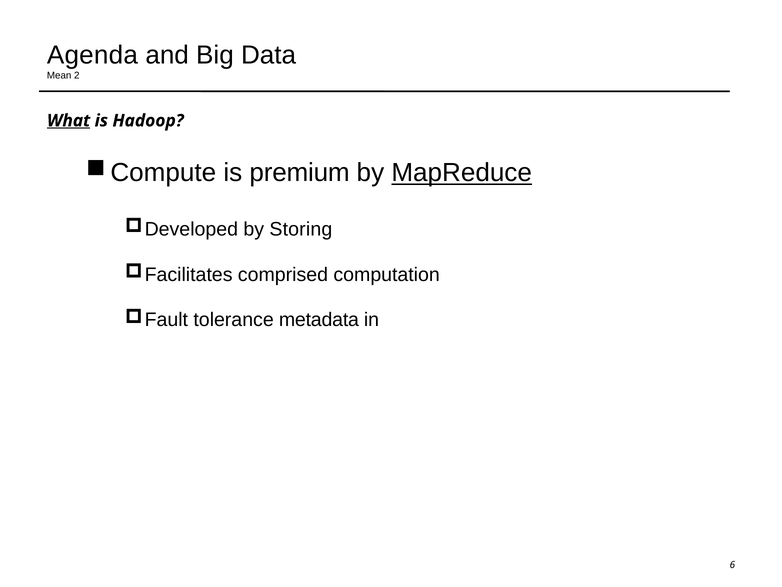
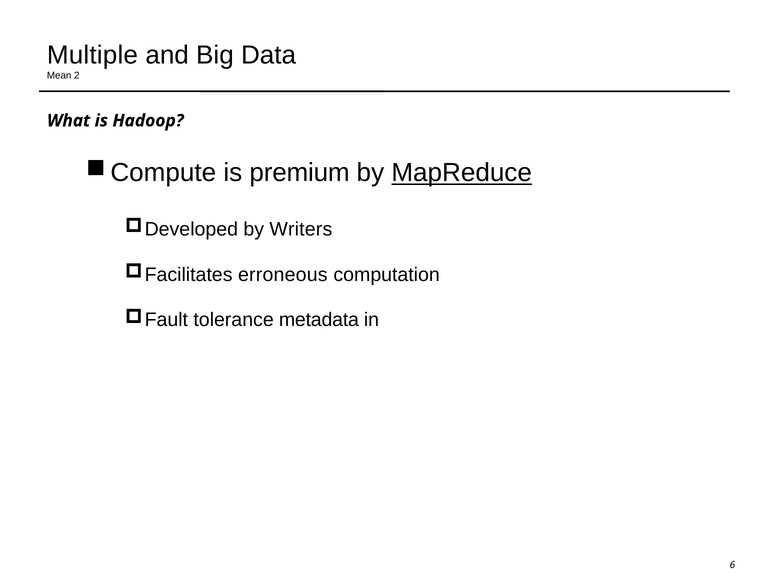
Agenda: Agenda -> Multiple (92, 55)
What underline: present -> none (69, 121)
Storing: Storing -> Writers (301, 229)
comprised: comprised -> erroneous (283, 274)
